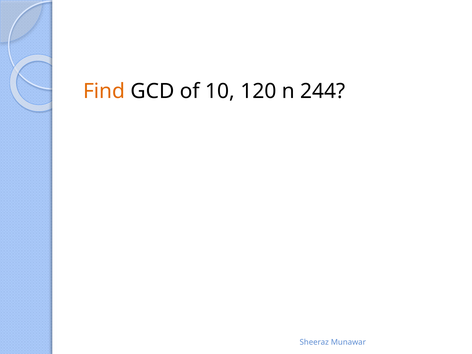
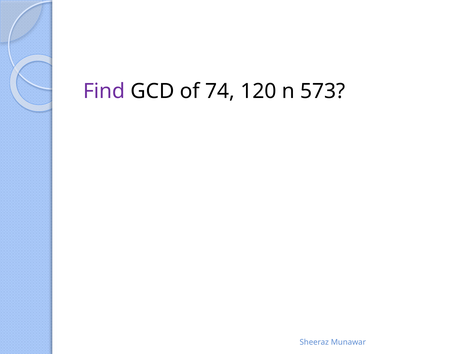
Find colour: orange -> purple (104, 91)
10: 10 -> 74 (220, 91)
244: 244 -> 573 (323, 91)
